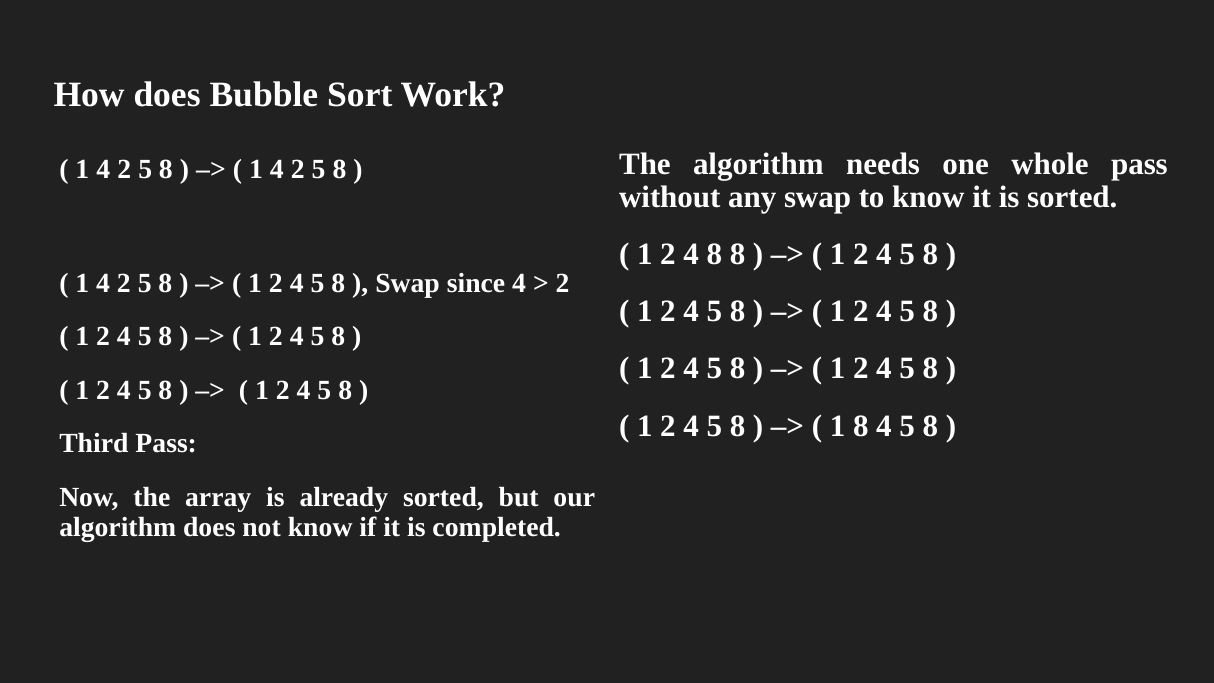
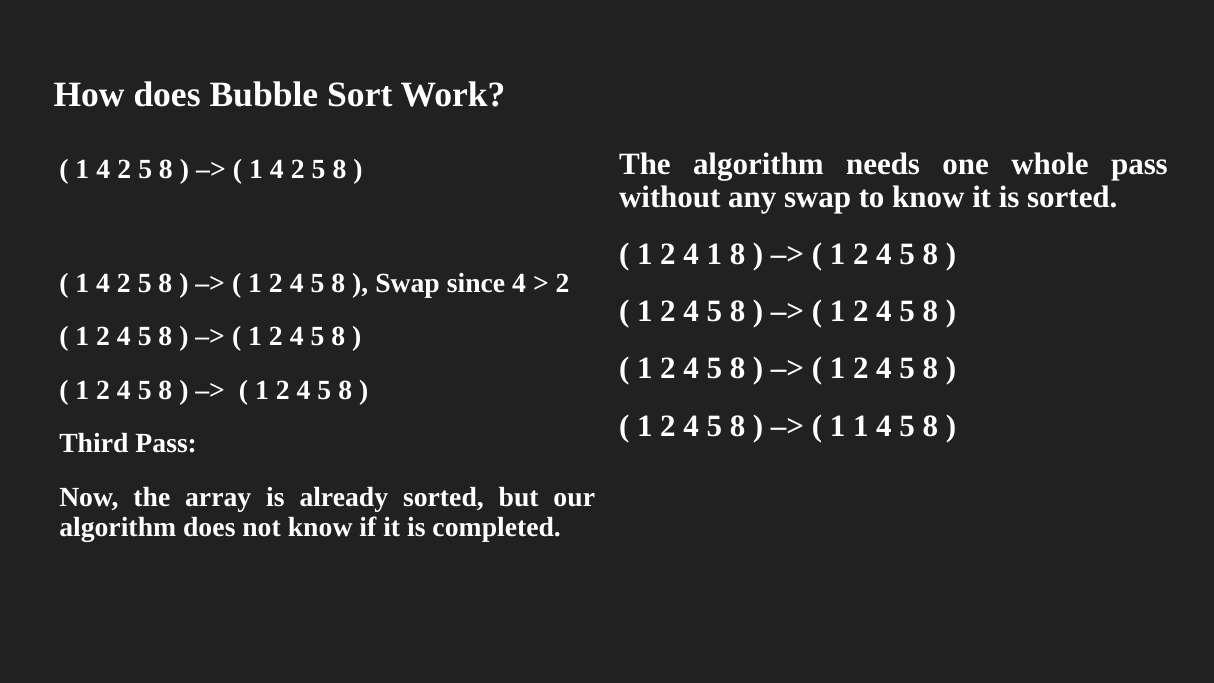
4 8: 8 -> 1 (714, 254)
1 8: 8 -> 1 (861, 426)
